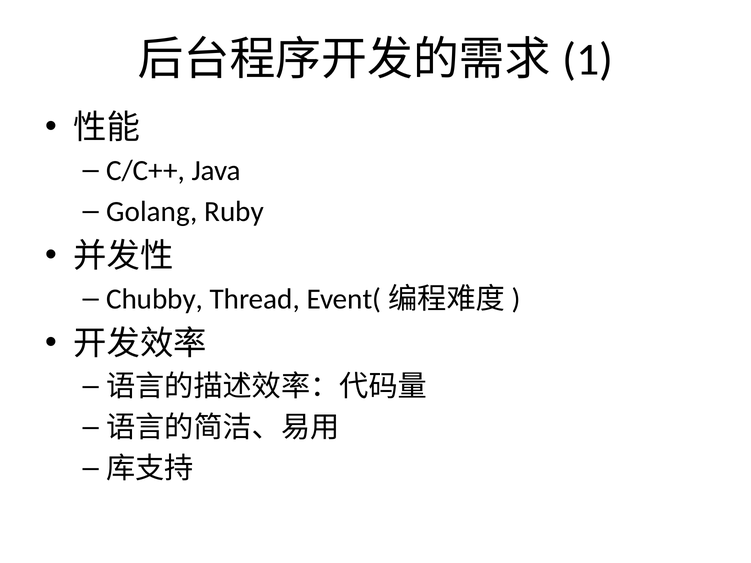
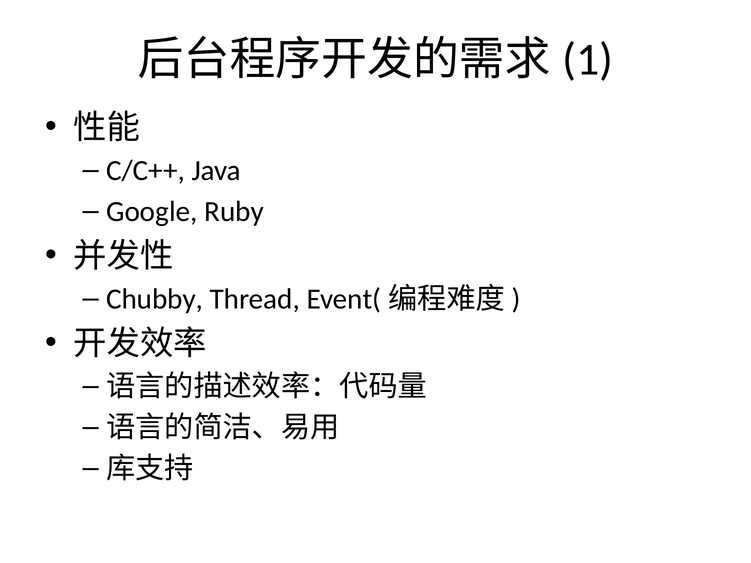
Golang: Golang -> Google (152, 212)
